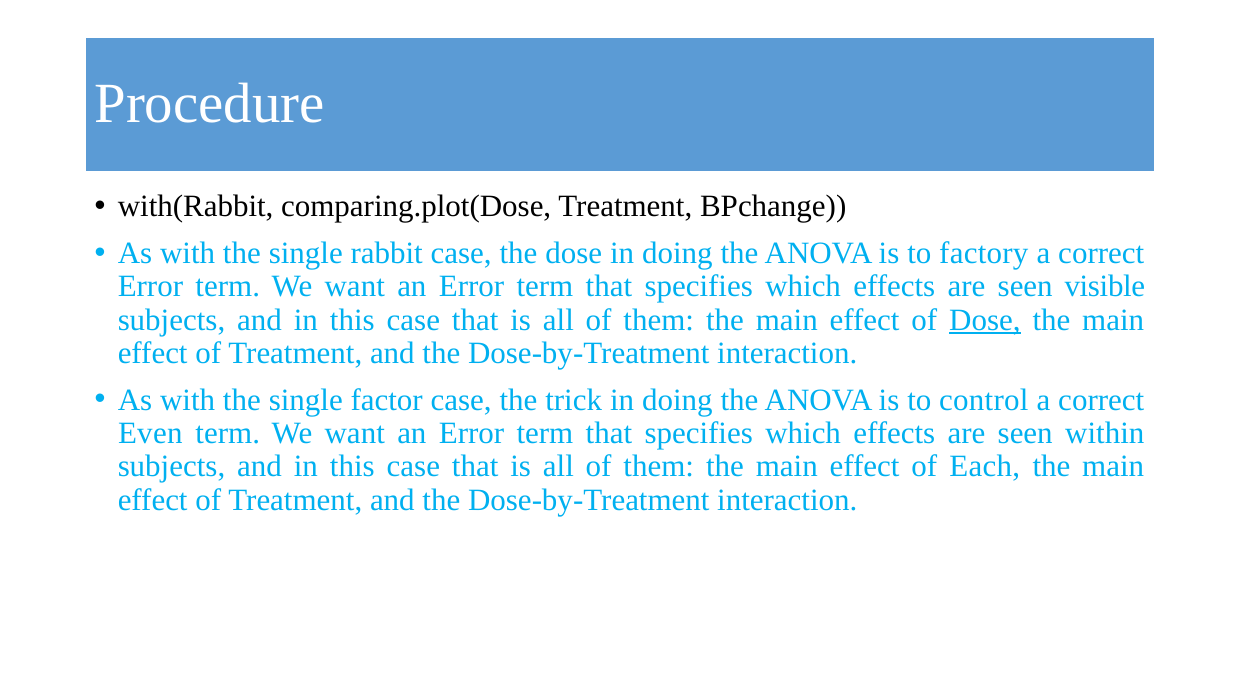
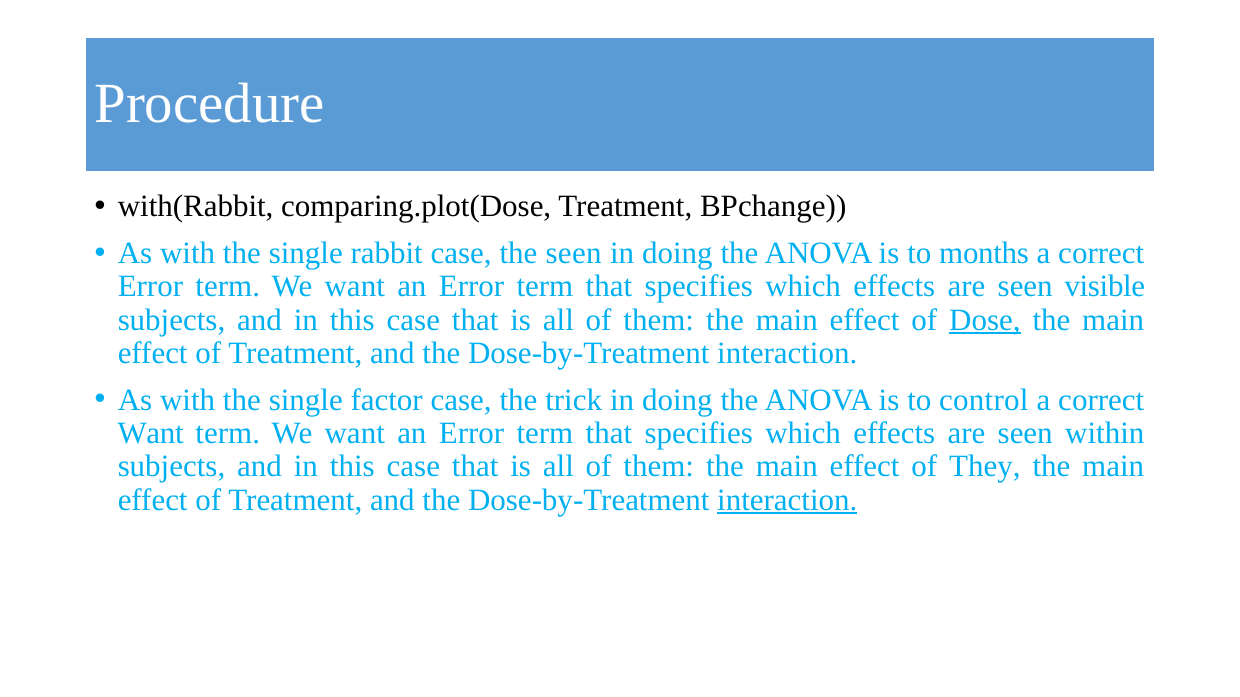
the dose: dose -> seen (574, 253)
factory: factory -> months (984, 253)
Even: Even -> Want (151, 434)
Each: Each -> They (985, 467)
interaction underline: none -> present (787, 500)
